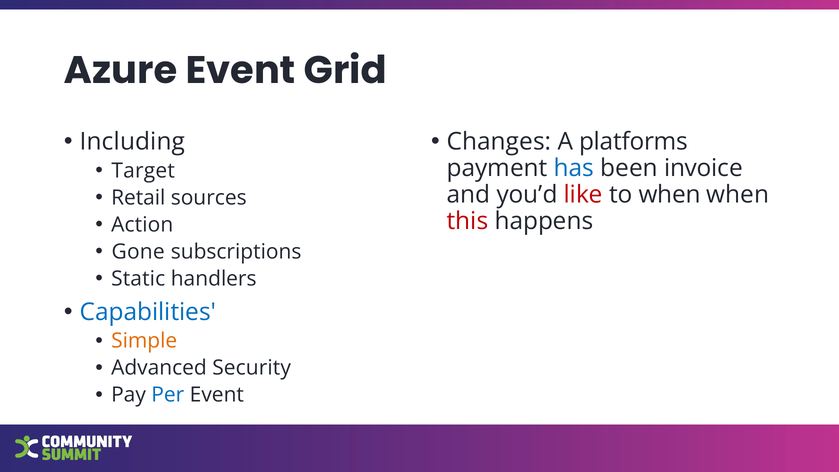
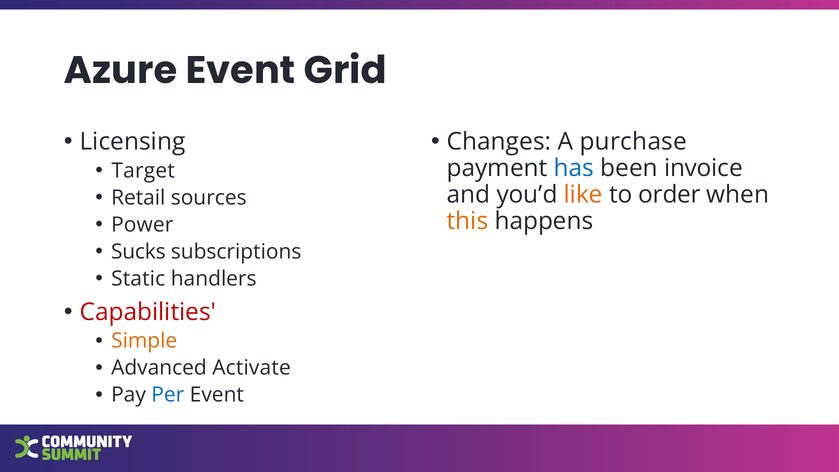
Including: Including -> Licensing (133, 142)
platforms: platforms -> purchase (633, 142)
like colour: red -> orange (583, 195)
to when: when -> order (670, 195)
this colour: red -> orange (467, 221)
Action: Action -> Power (142, 225)
Gone: Gone -> Sucks (138, 252)
Capabilities colour: blue -> red (148, 312)
Security: Security -> Activate (252, 368)
